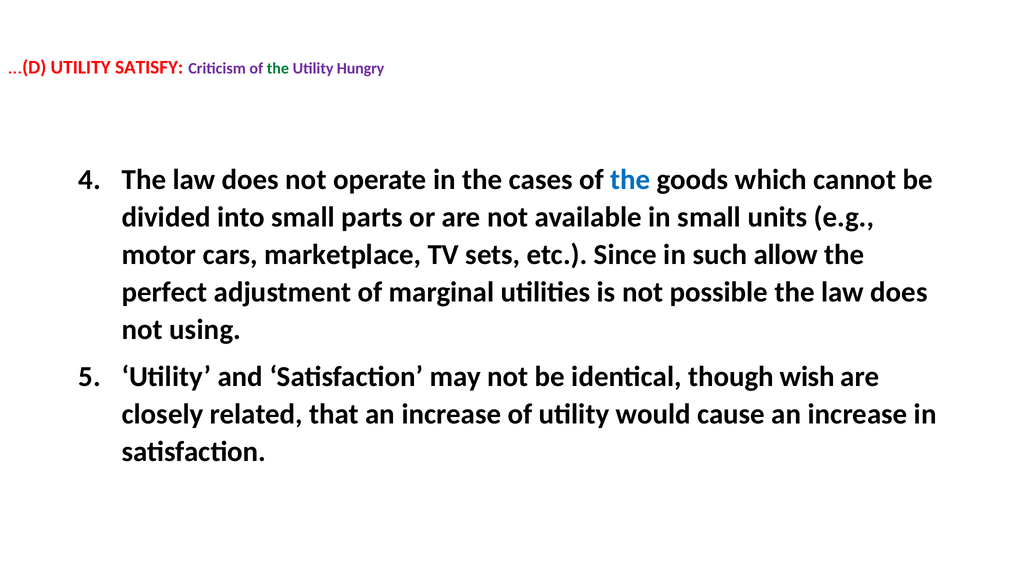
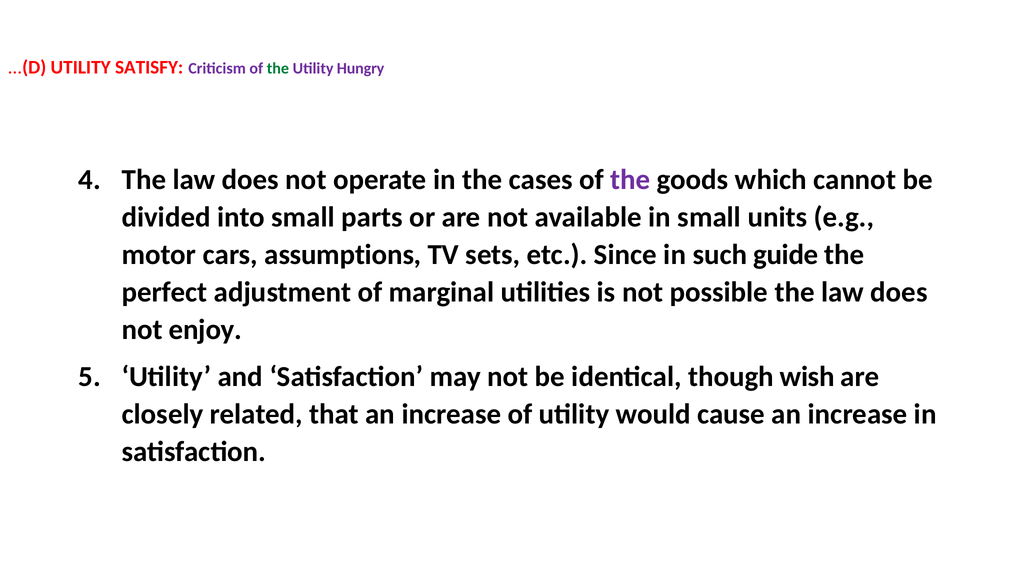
the colour: blue -> purple (630, 180)
marketplace: marketplace -> assumptions (343, 255)
allow: allow -> guide (786, 255)
using: using -> enjoy (205, 330)
